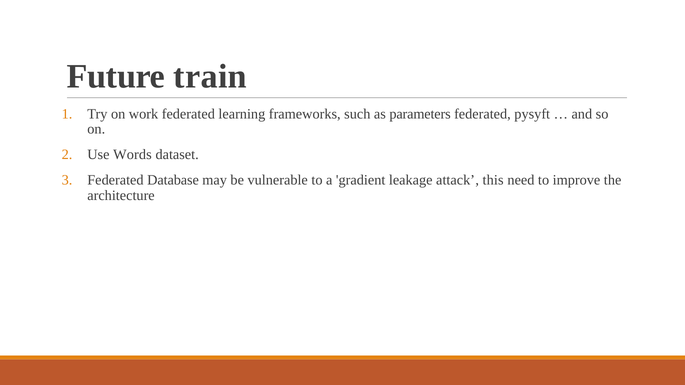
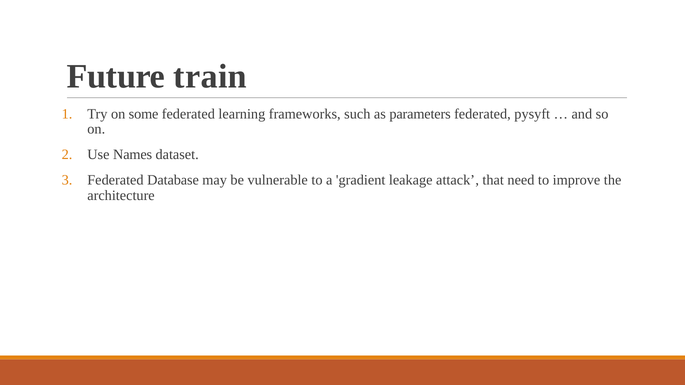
work: work -> some (144, 114)
Words: Words -> Names (133, 155)
this: this -> that (493, 180)
